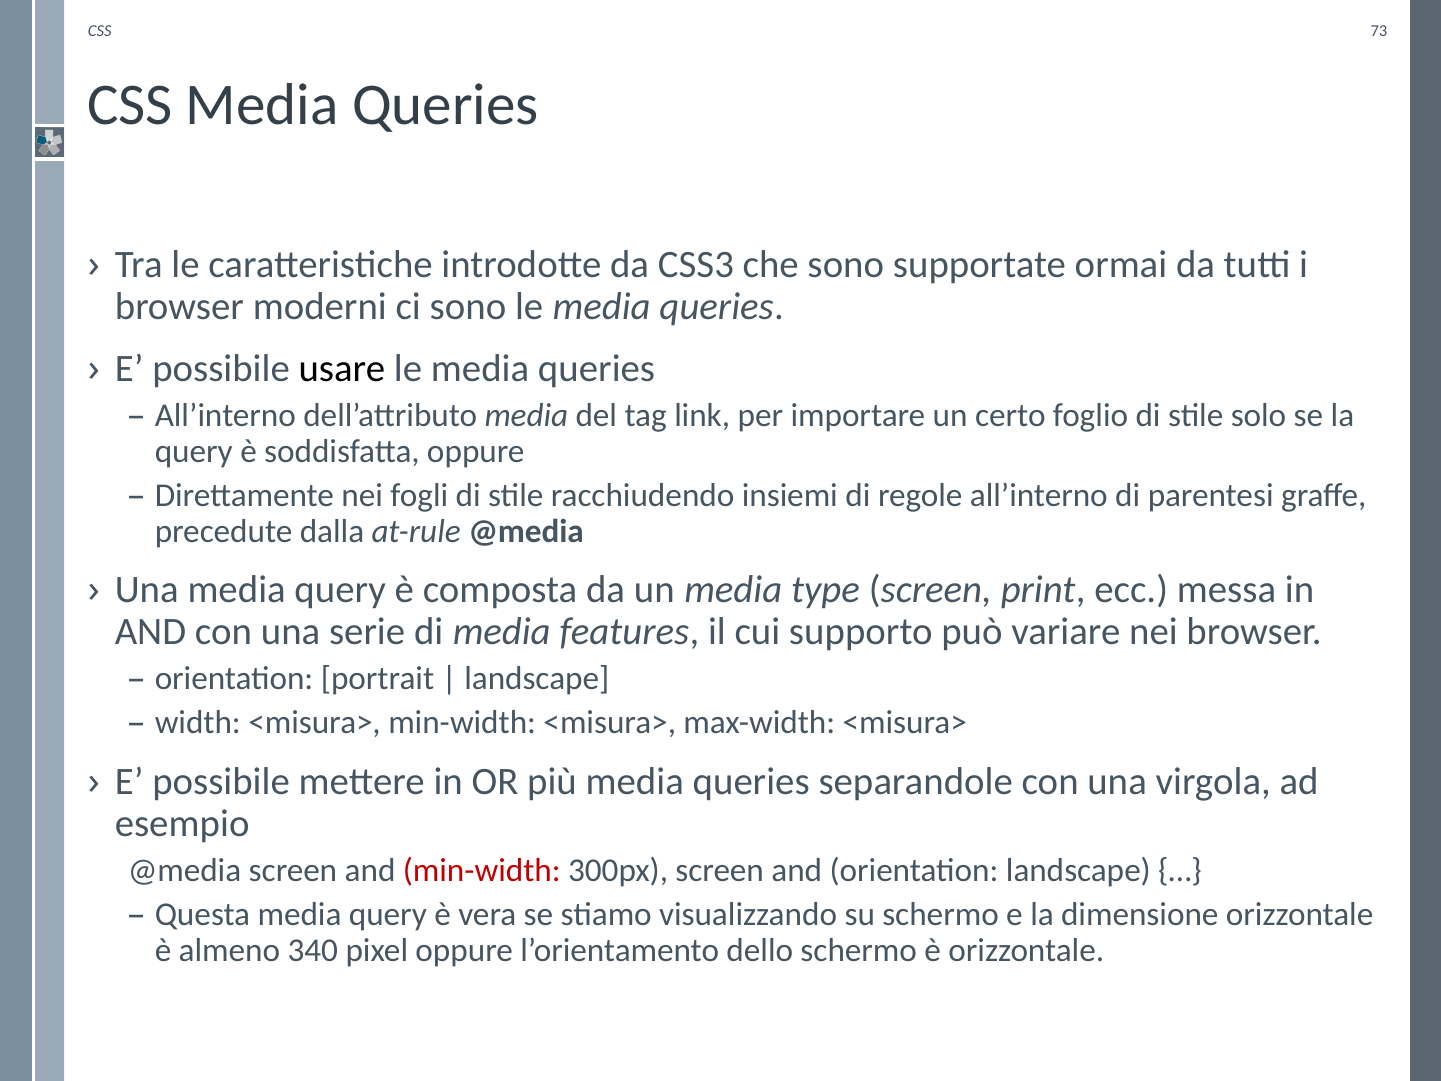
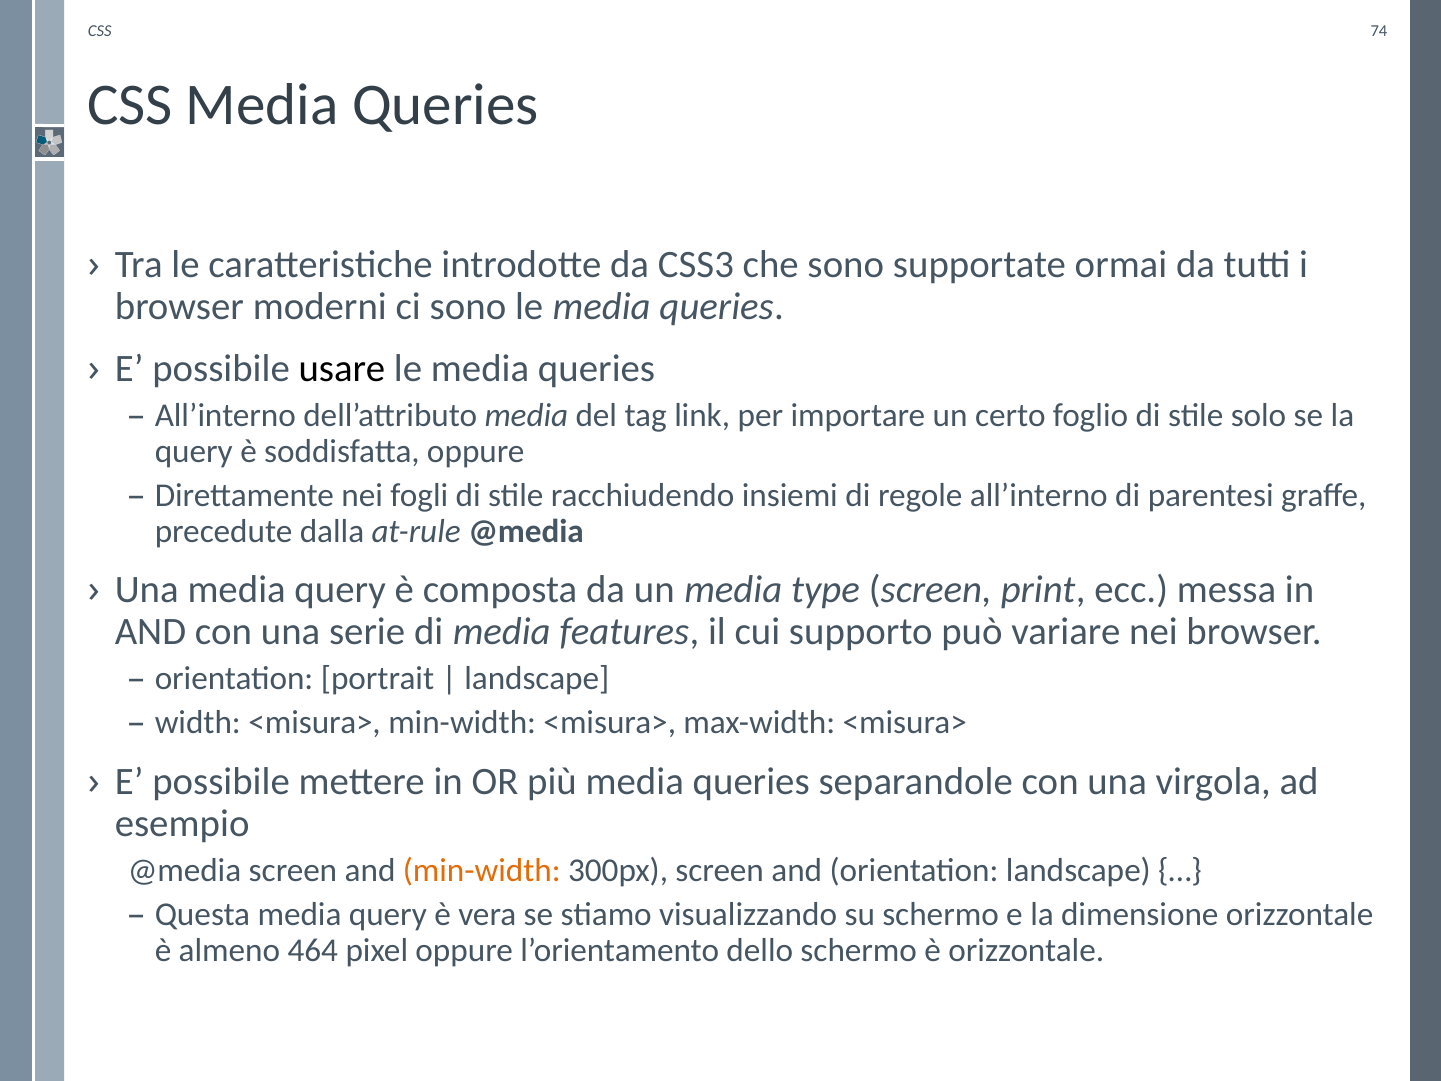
73: 73 -> 74 (1379, 31)
min-width colour: red -> orange (482, 870)
340: 340 -> 464 (313, 950)
